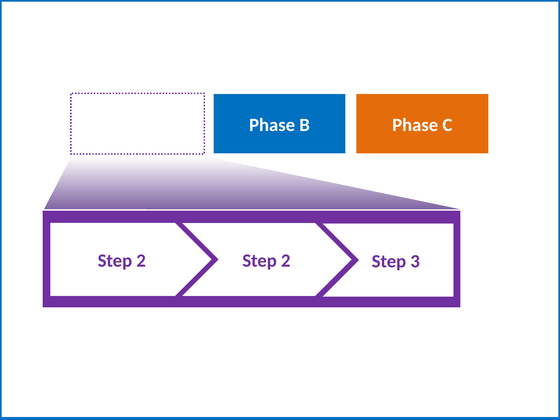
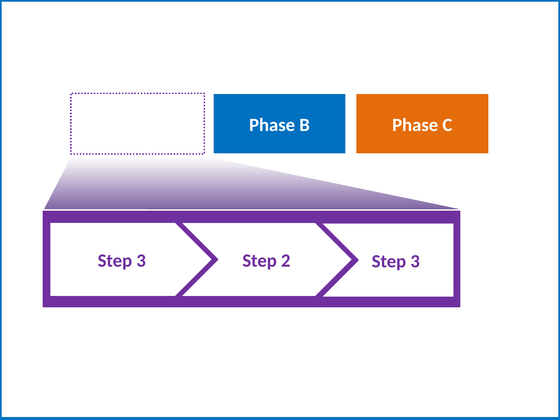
2: 2 -> 3 (141, 261)
